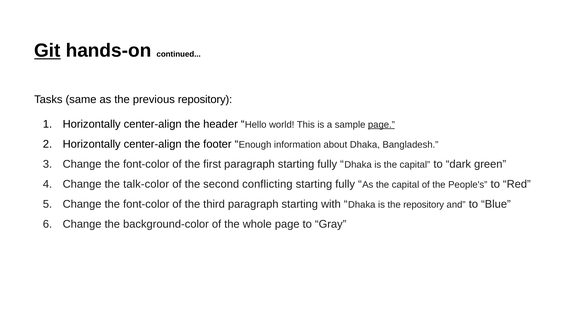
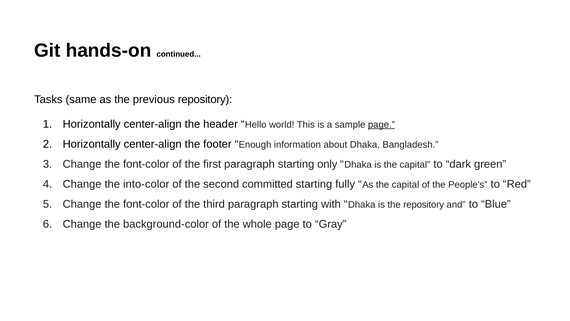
Git underline: present -> none (47, 51)
paragraph starting fully: fully -> only (327, 164)
talk-color: talk-color -> into-color (146, 184)
conflicting: conflicting -> committed (267, 184)
